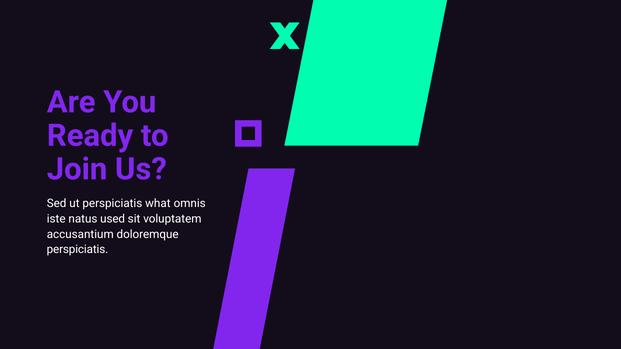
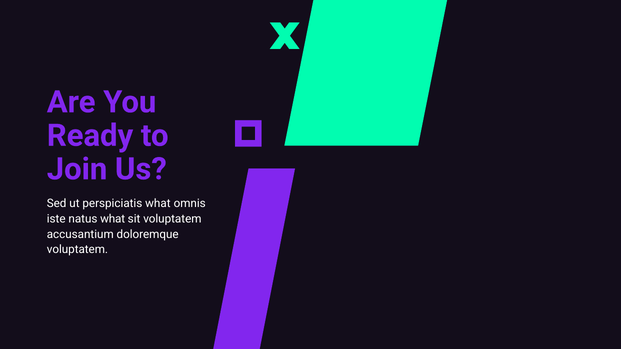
natus used: used -> what (113, 219)
perspiciatis: perspiciatis -> voluptatem (77, 250)
